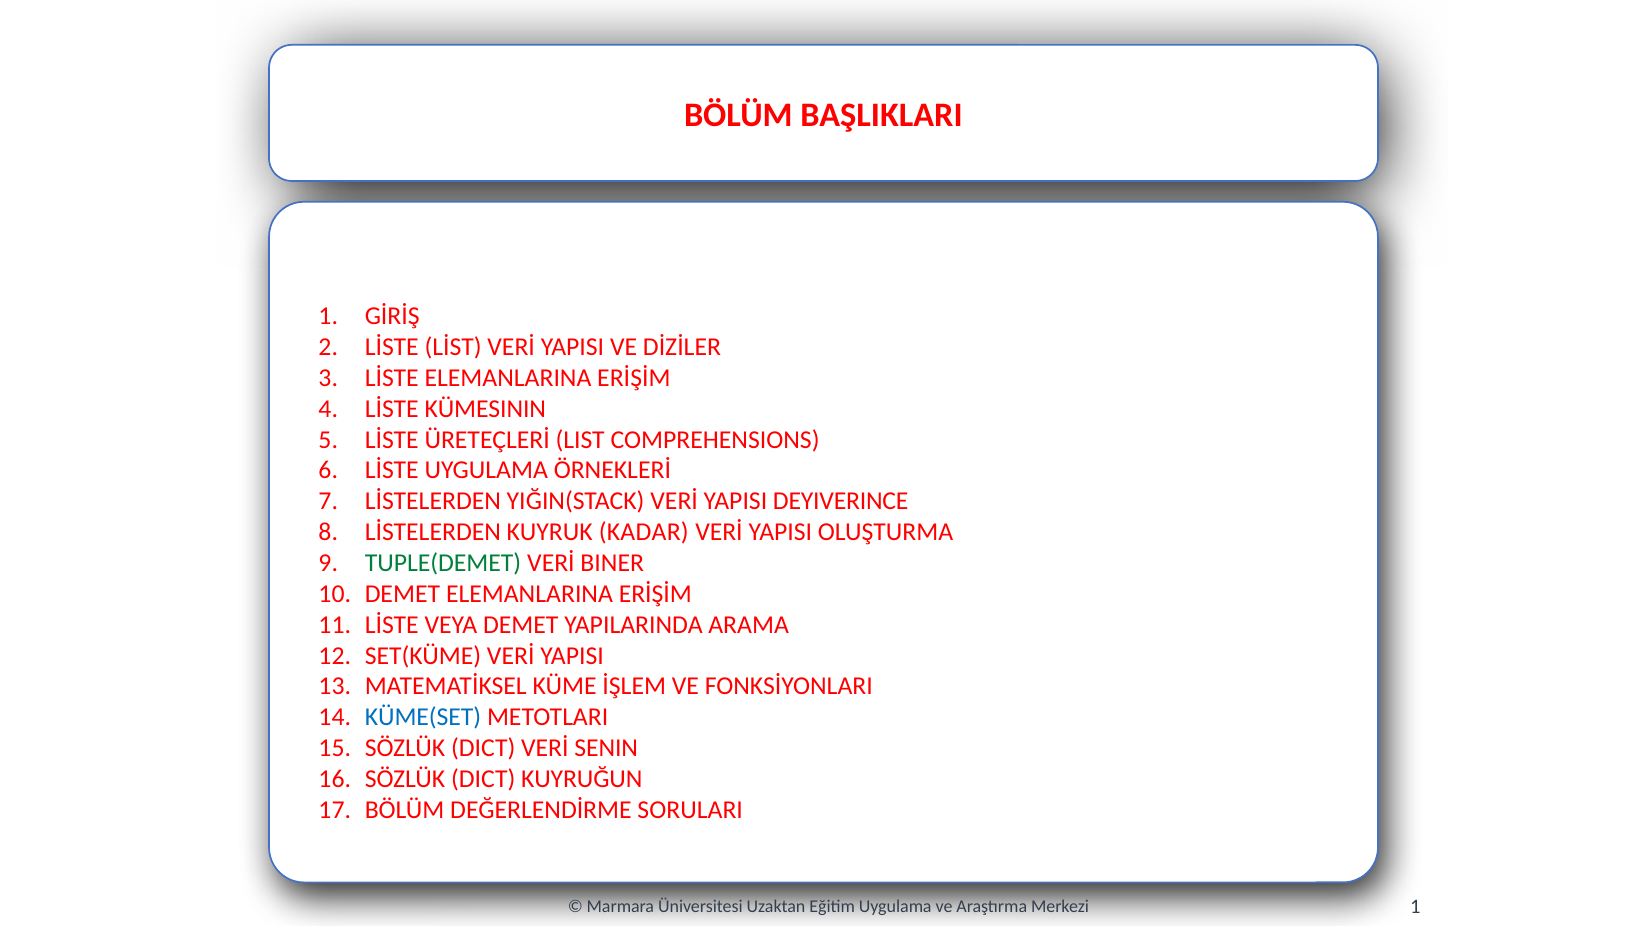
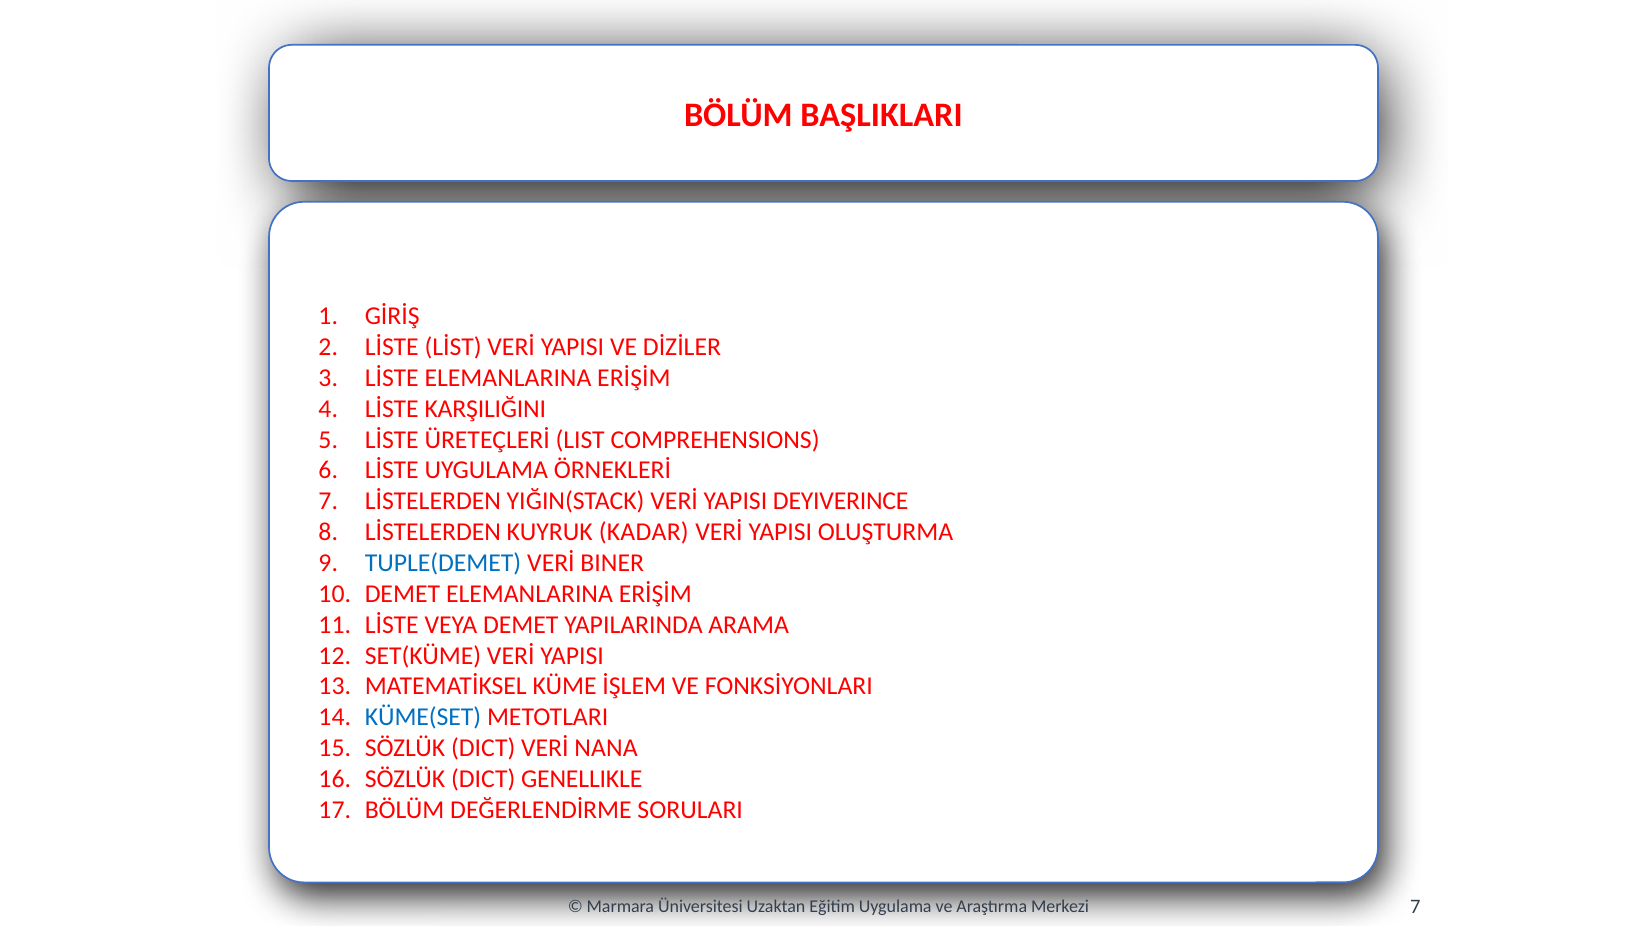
KÜMESININ: KÜMESININ -> KARŞILIĞINI (485, 409)
TUPLE(DEMET colour: green -> blue (443, 563)
SENIN: SENIN -> NANA (606, 749)
KUYRUĞUN: KUYRUĞUN -> GENELLIKLE (582, 779)
Merkezi 1: 1 -> 7 (1415, 907)
